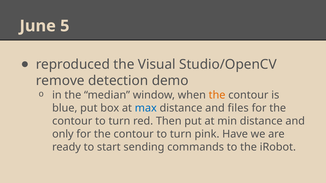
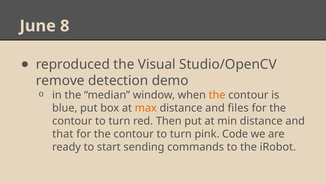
5: 5 -> 8 (65, 26)
max colour: blue -> orange (146, 108)
only: only -> that (63, 134)
Have: Have -> Code (235, 134)
